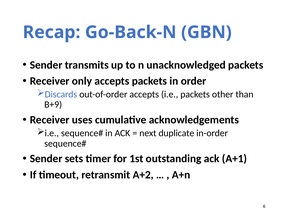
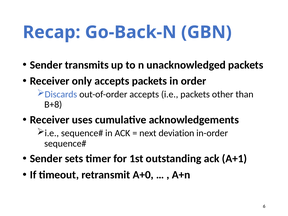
B+9: B+9 -> B+8 (53, 105)
duplicate: duplicate -> deviation (176, 133)
A+2: A+2 -> A+0 (143, 175)
